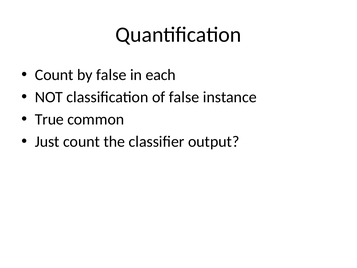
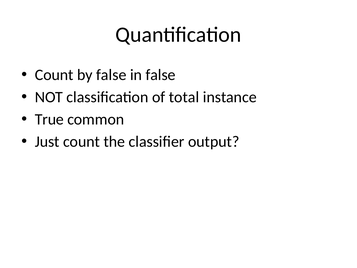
in each: each -> false (161, 75)
of false: false -> total (184, 97)
